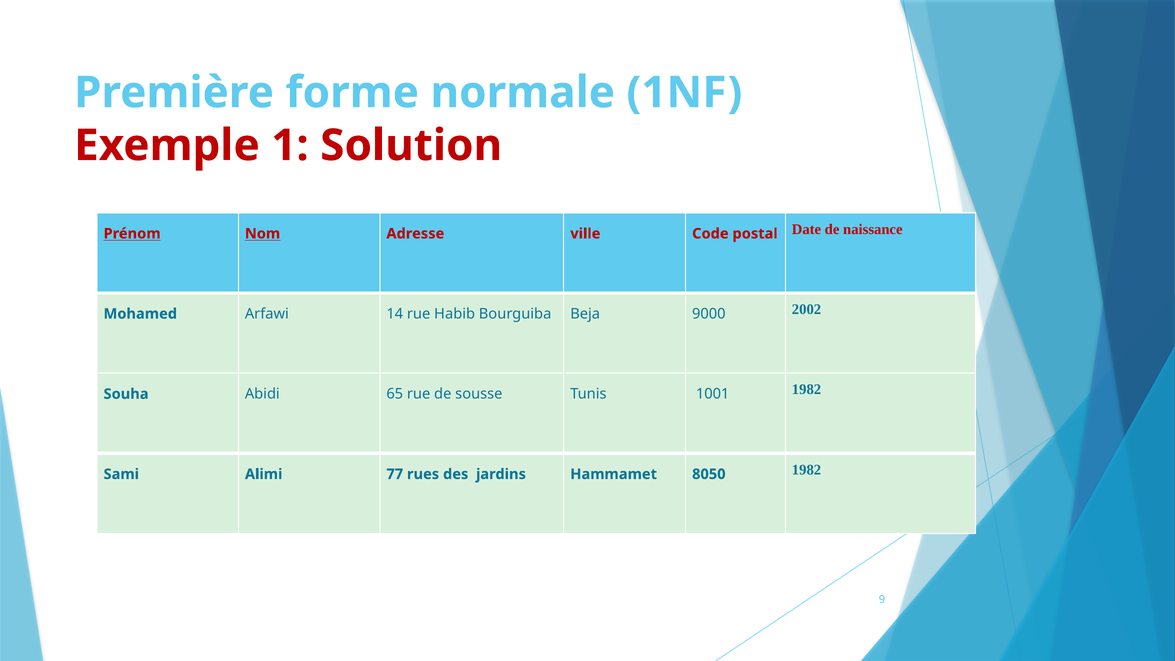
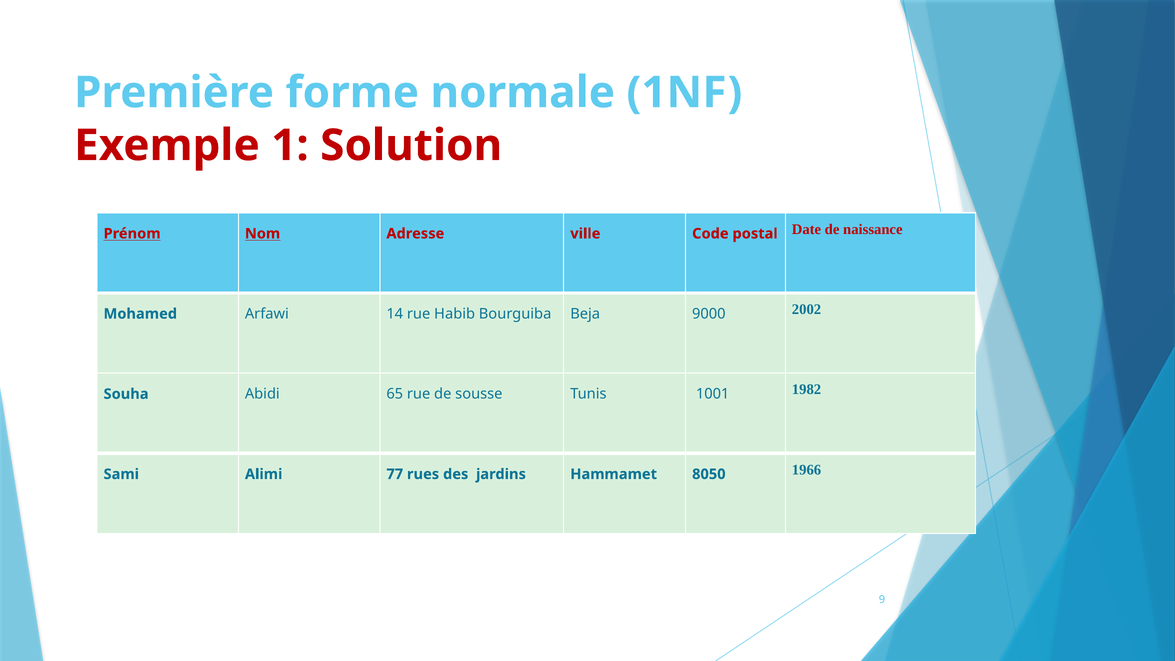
1982: 1982 -> 1966 (807, 470)
